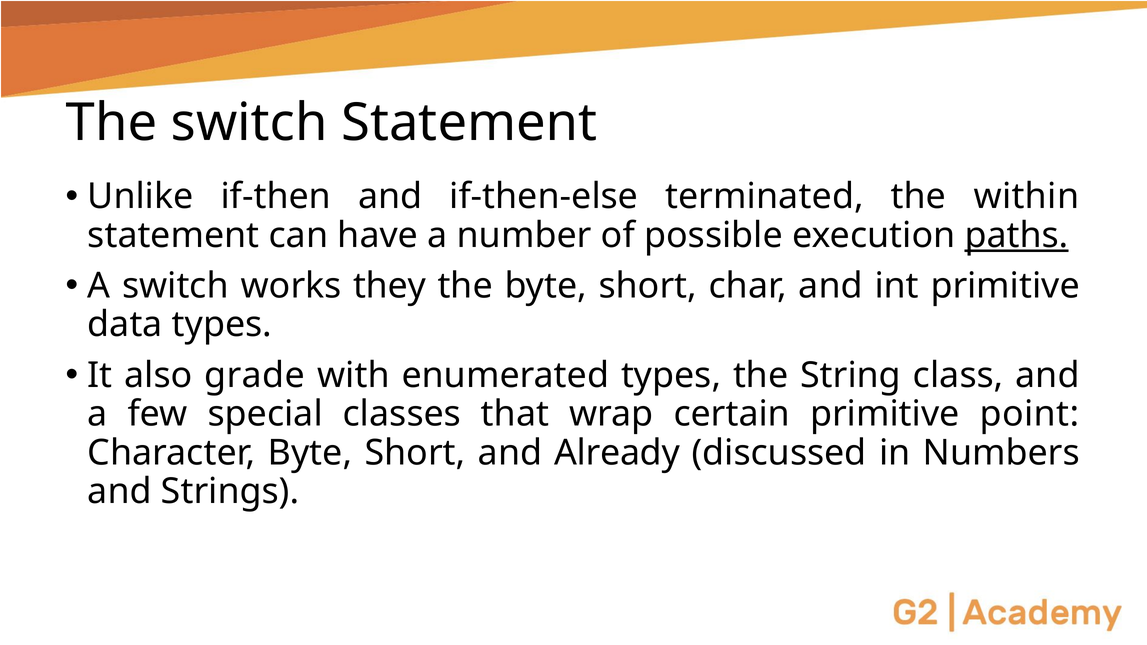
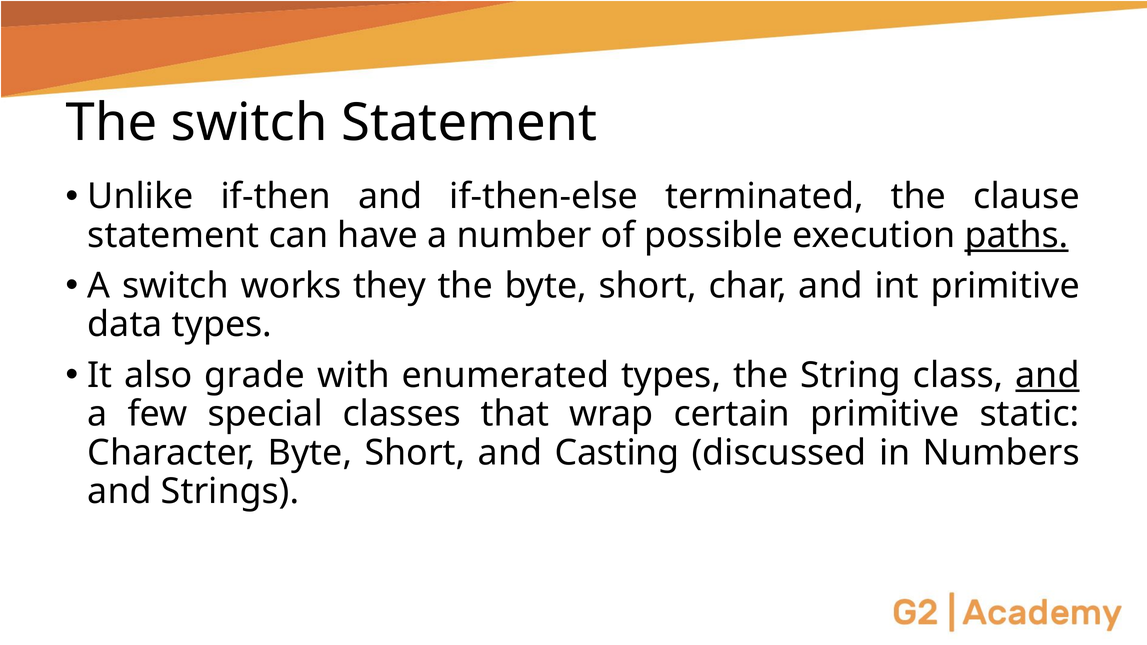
within: within -> clause (1027, 197)
and underline: none -> present (1047, 375)
point: point -> static (1030, 414)
Already: Already -> Casting (617, 453)
